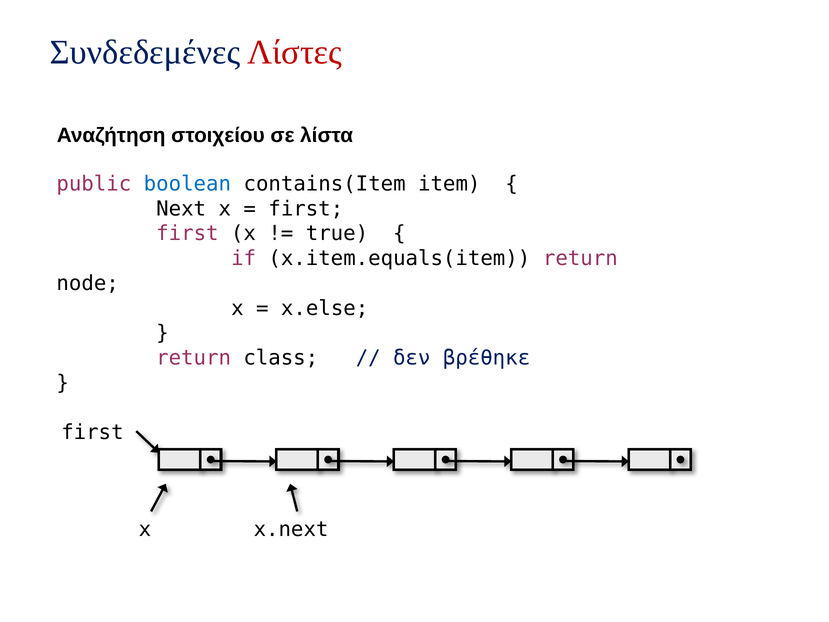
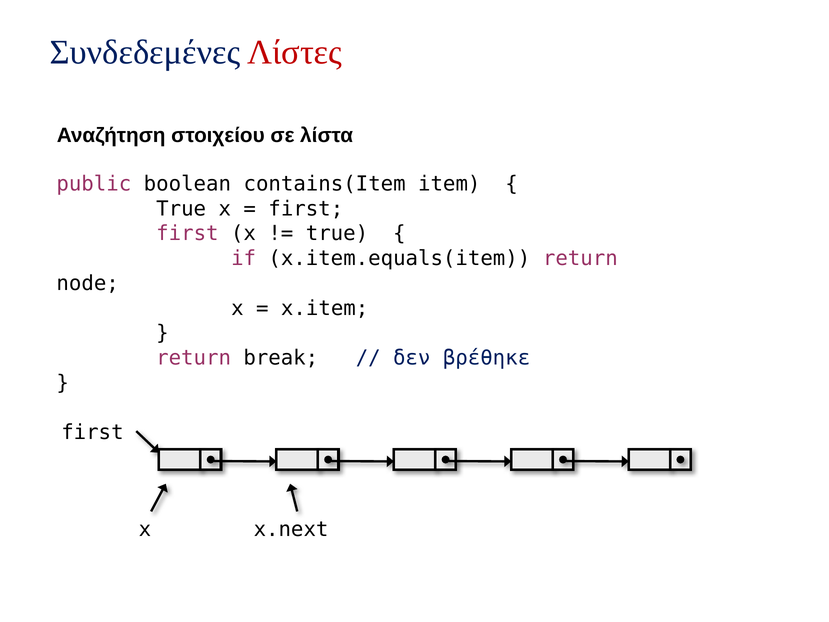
boolean colour: blue -> black (187, 184)
Next: Next -> True (181, 209)
x.else: x.else -> x.item (325, 308)
class: class -> break (281, 358)
